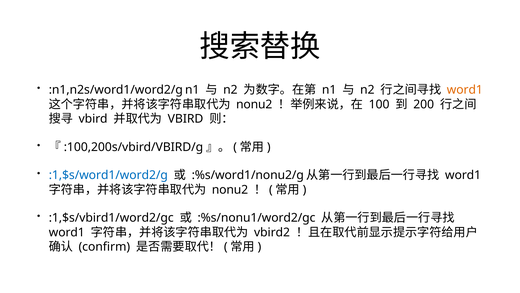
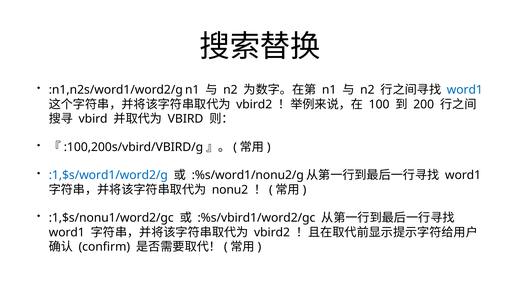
word1 colour: orange -> blue (465, 90)
nonu2: nonu2 -> vbird2 (254, 104)
:1,$s/vbird1/word2/gc: :1,$s/vbird1/word2/gc -> :1,$s/nonu1/word2/gc (111, 217)
:%s/nonu1/word2/gc: :%s/nonu1/word2/gc -> :%s/vbird1/word2/gc (256, 217)
